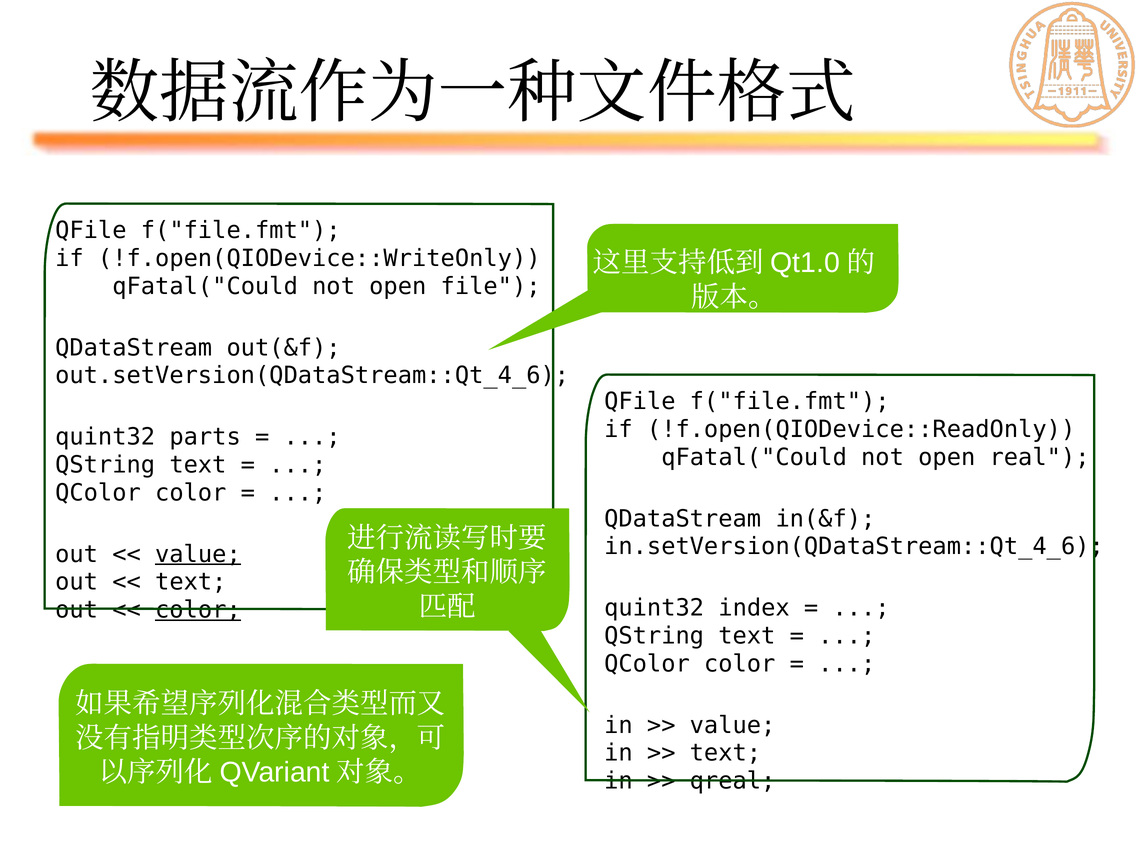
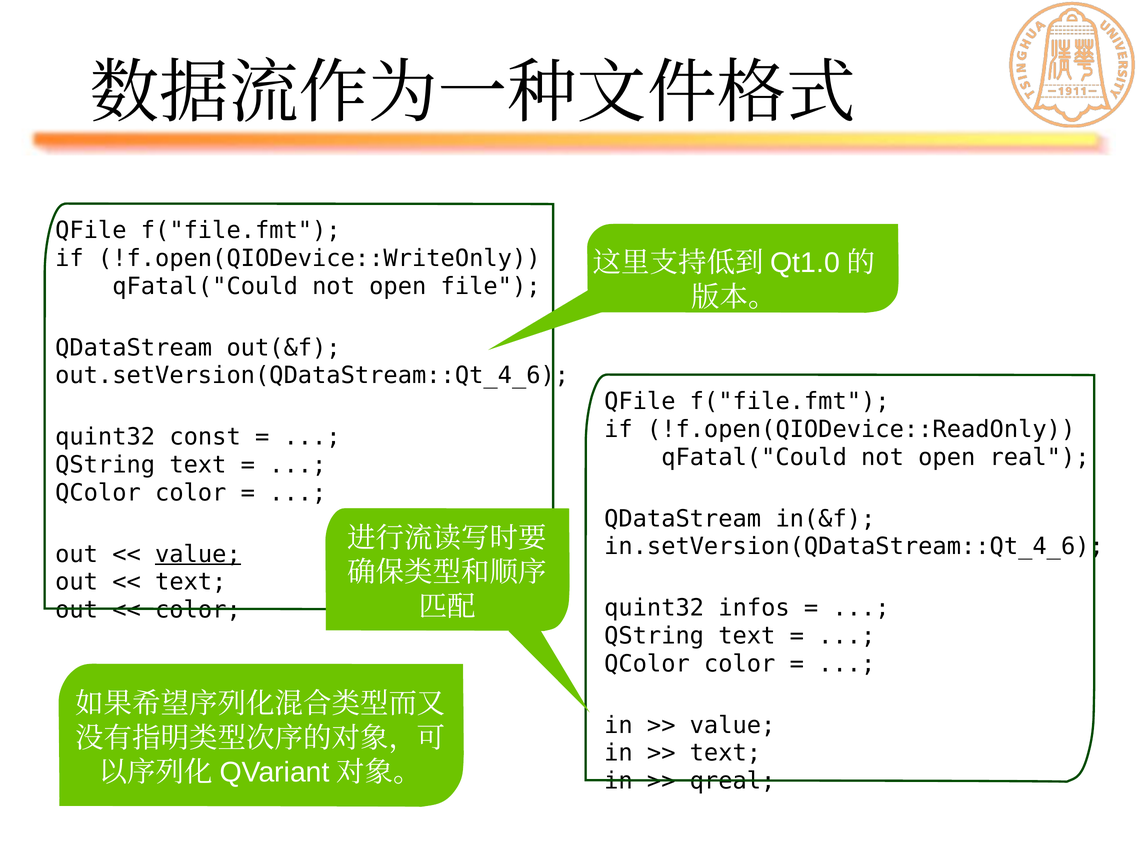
parts: parts -> const (205, 437)
index: index -> infos (754, 607)
color underline: present -> none (198, 610)
